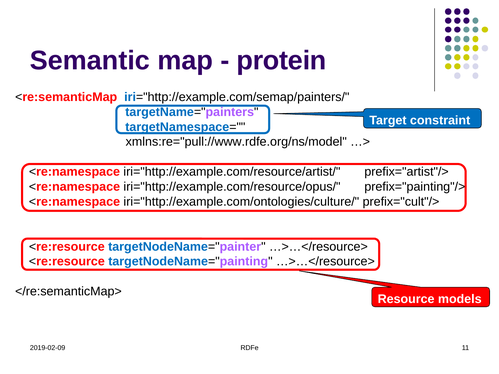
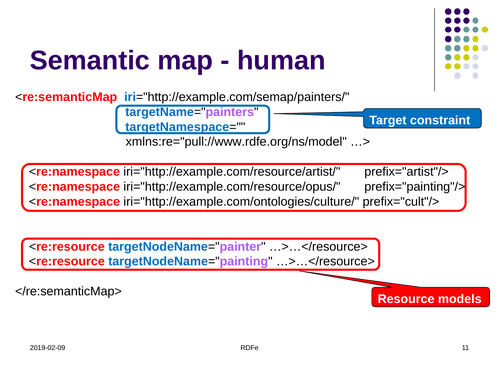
protein: protein -> human (281, 61)
